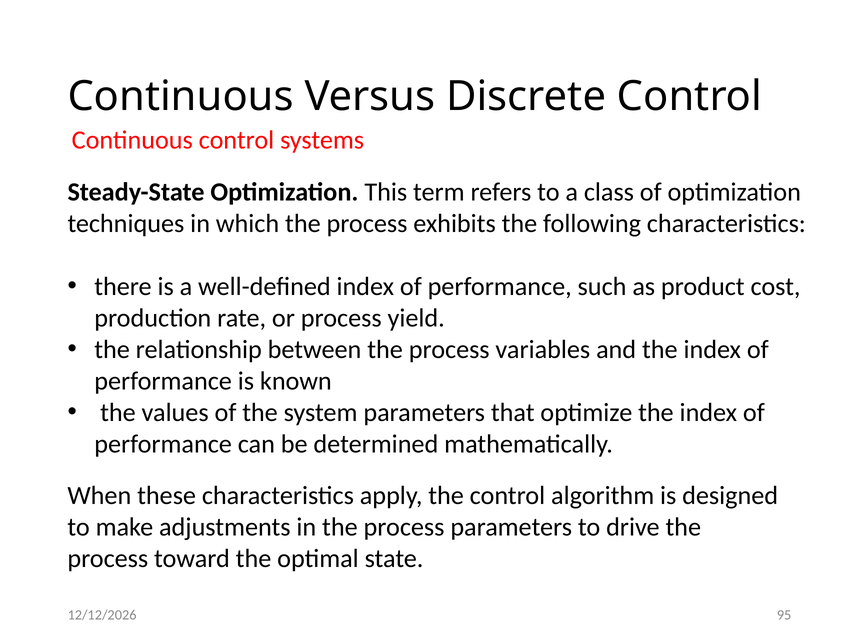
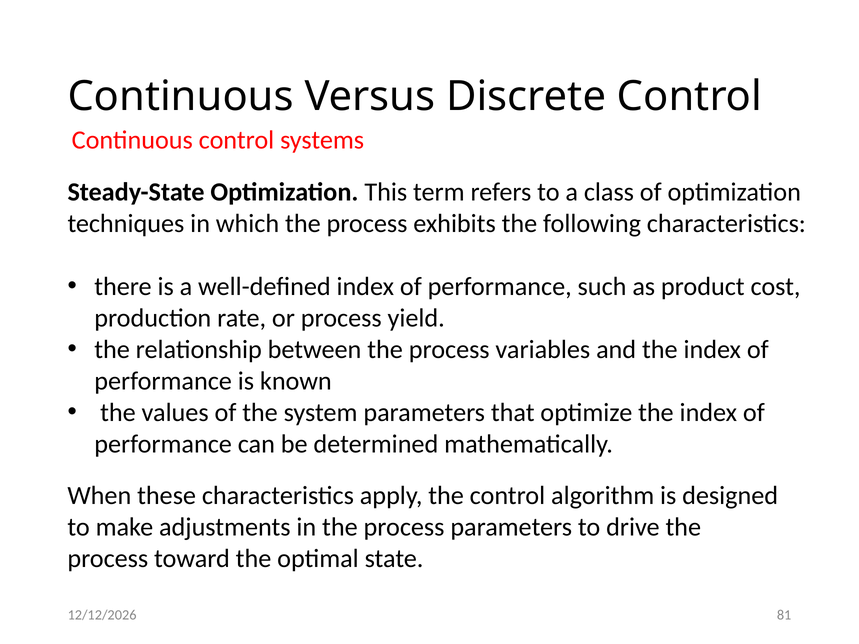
95: 95 -> 81 (784, 615)
